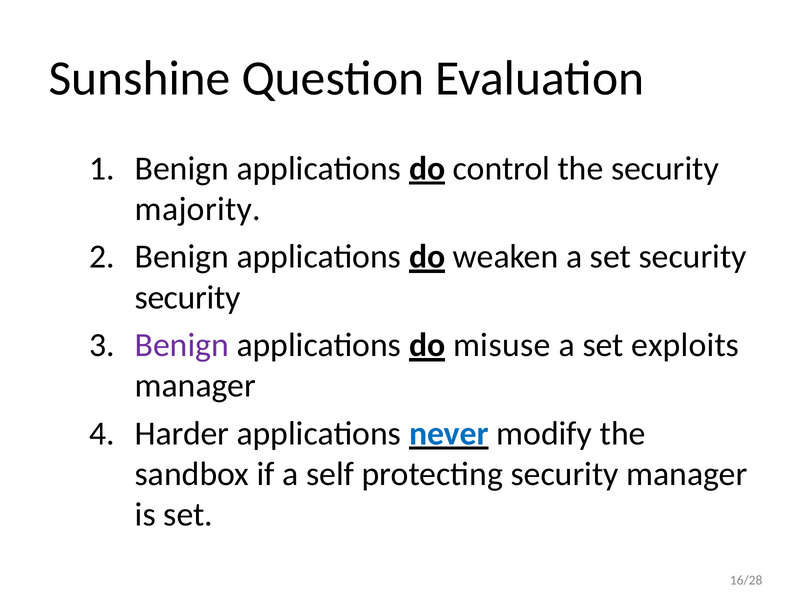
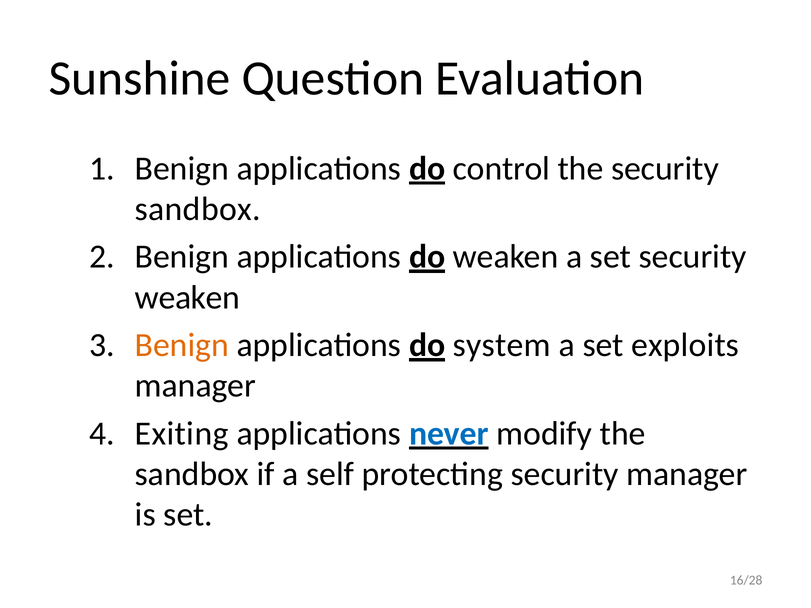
majority: majority -> sandbox (198, 209)
security: security -> weaken (187, 297)
Benign colour: purple -> orange (182, 345)
misuse: misuse -> system (502, 345)
Harder: Harder -> Exiting (182, 434)
